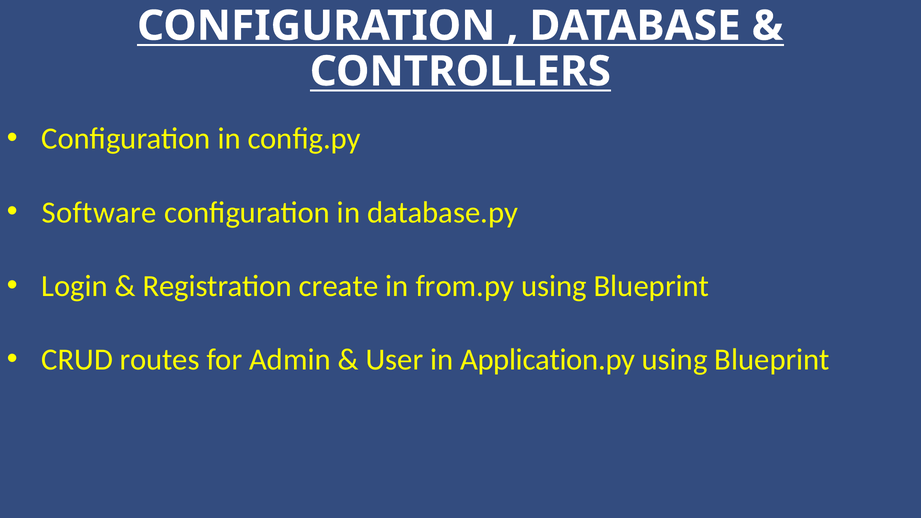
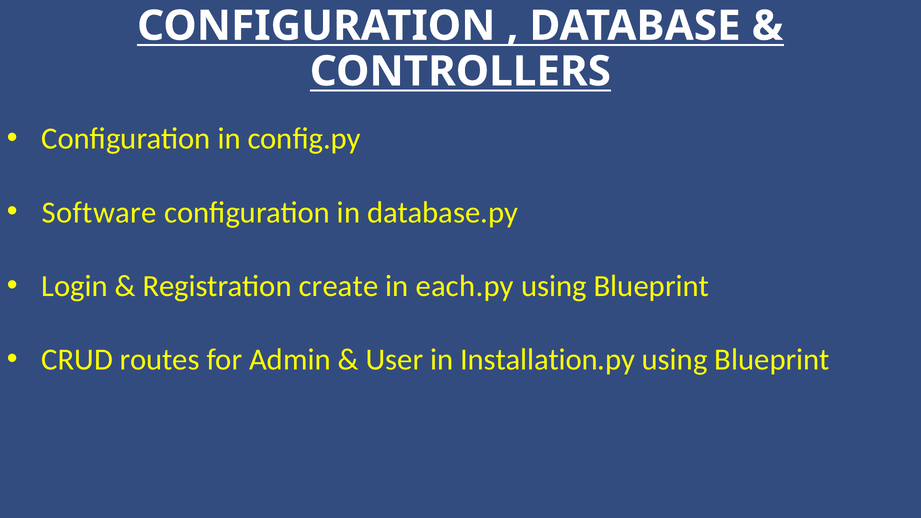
from.py: from.py -> each.py (465, 286)
Application.py: Application.py -> Installation.py (548, 360)
